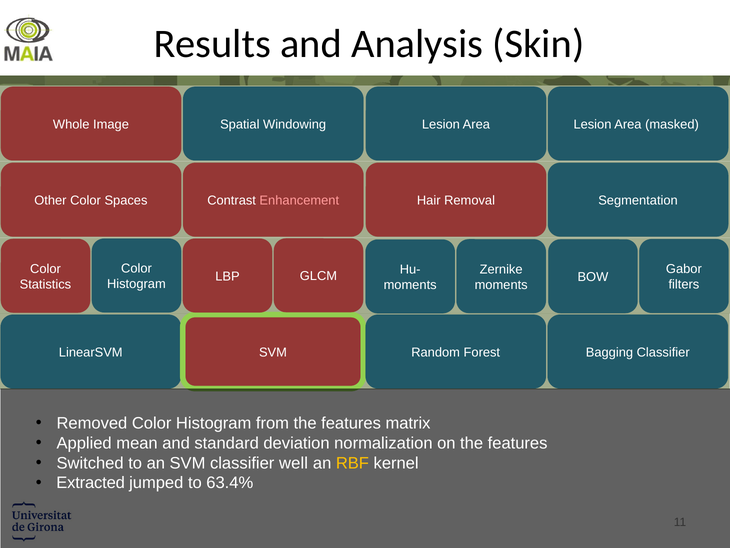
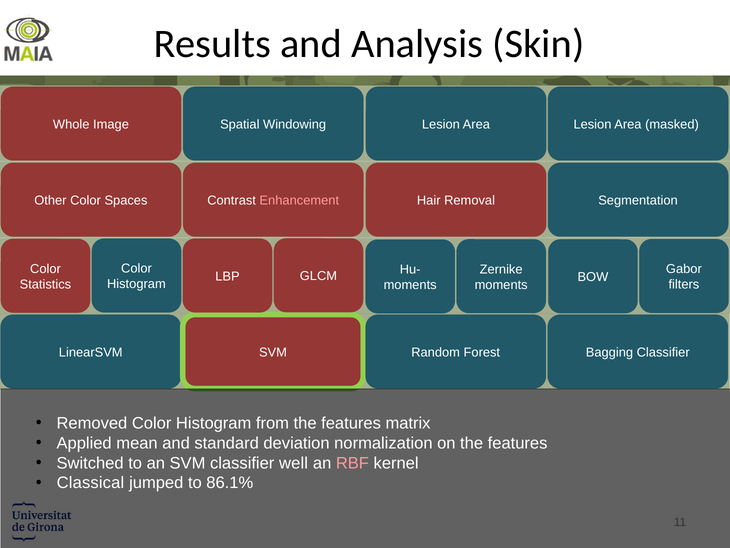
RBF colour: yellow -> pink (352, 463)
Extracted: Extracted -> Classical (90, 483)
63.4%: 63.4% -> 86.1% (230, 483)
